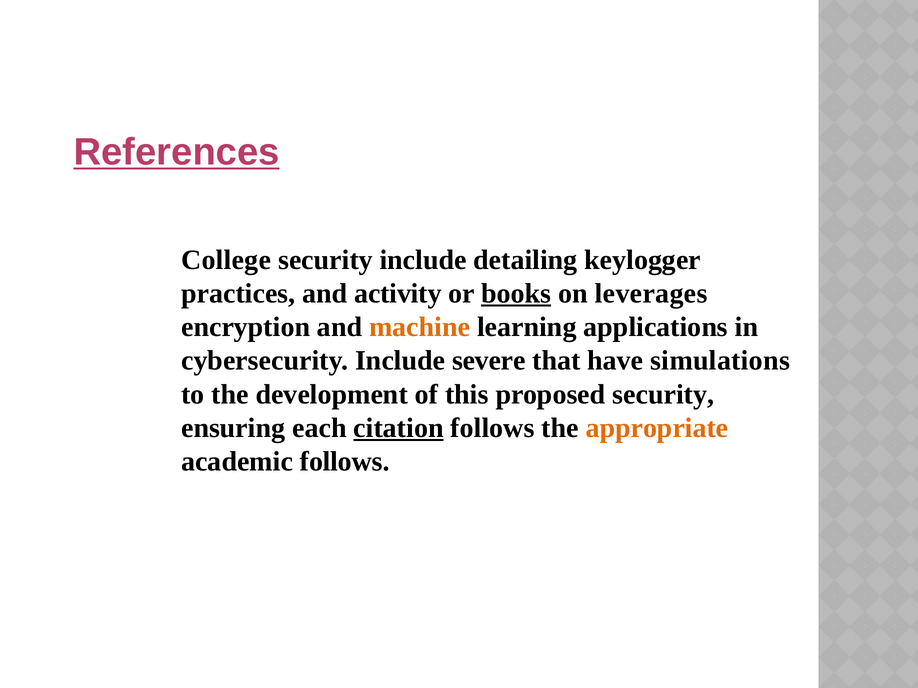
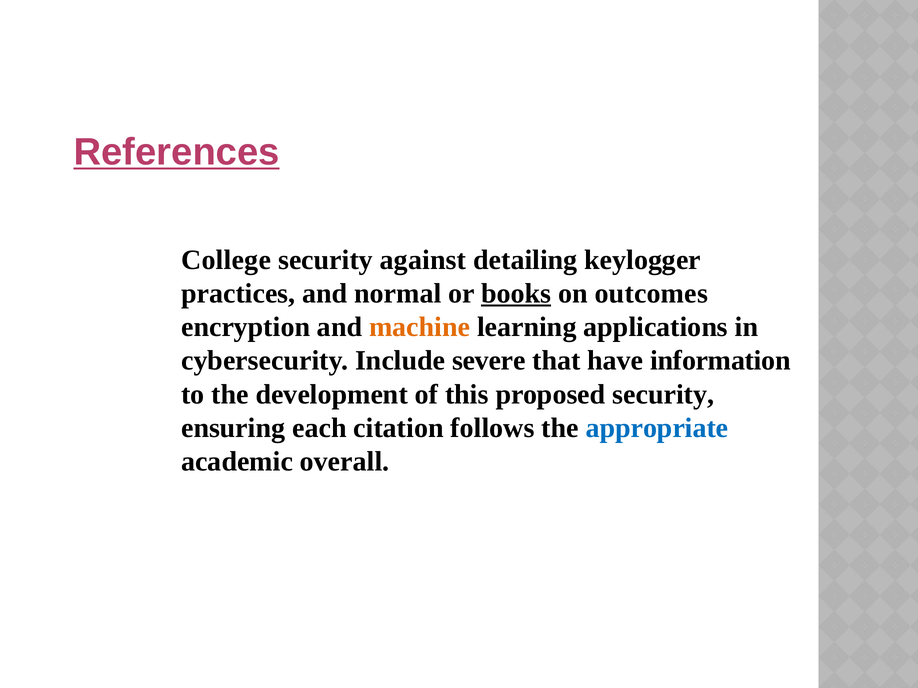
security include: include -> against (423, 260)
activity: activity -> normal (398, 294)
leverages: leverages -> outcomes (651, 294)
simulations: simulations -> information (720, 361)
citation underline: present -> none (399, 428)
appropriate colour: orange -> blue (657, 428)
academic follows: follows -> overall (345, 462)
